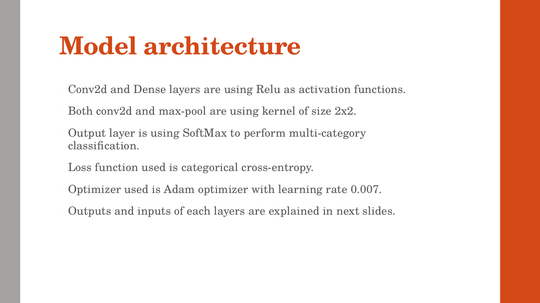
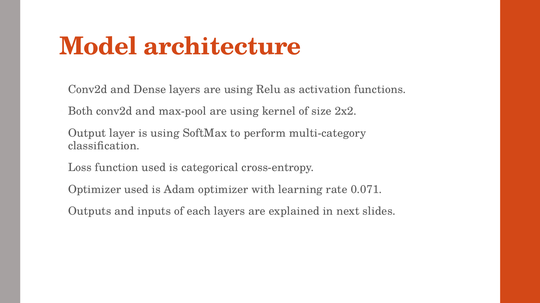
0.007: 0.007 -> 0.071 (366, 190)
